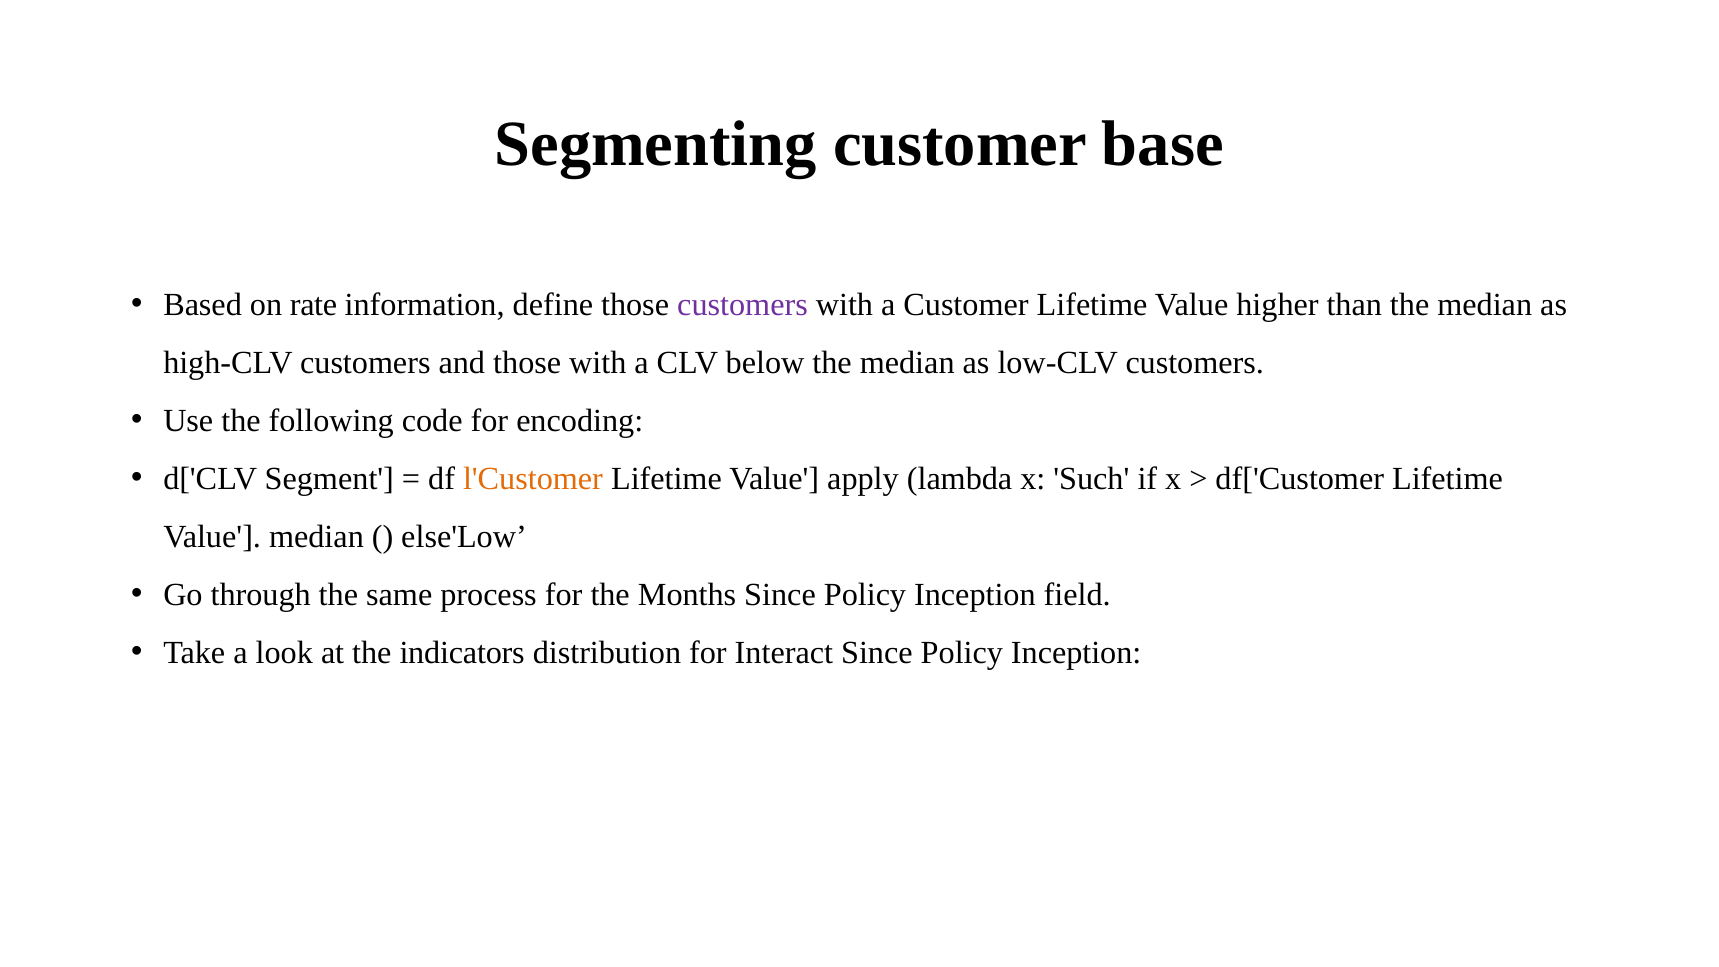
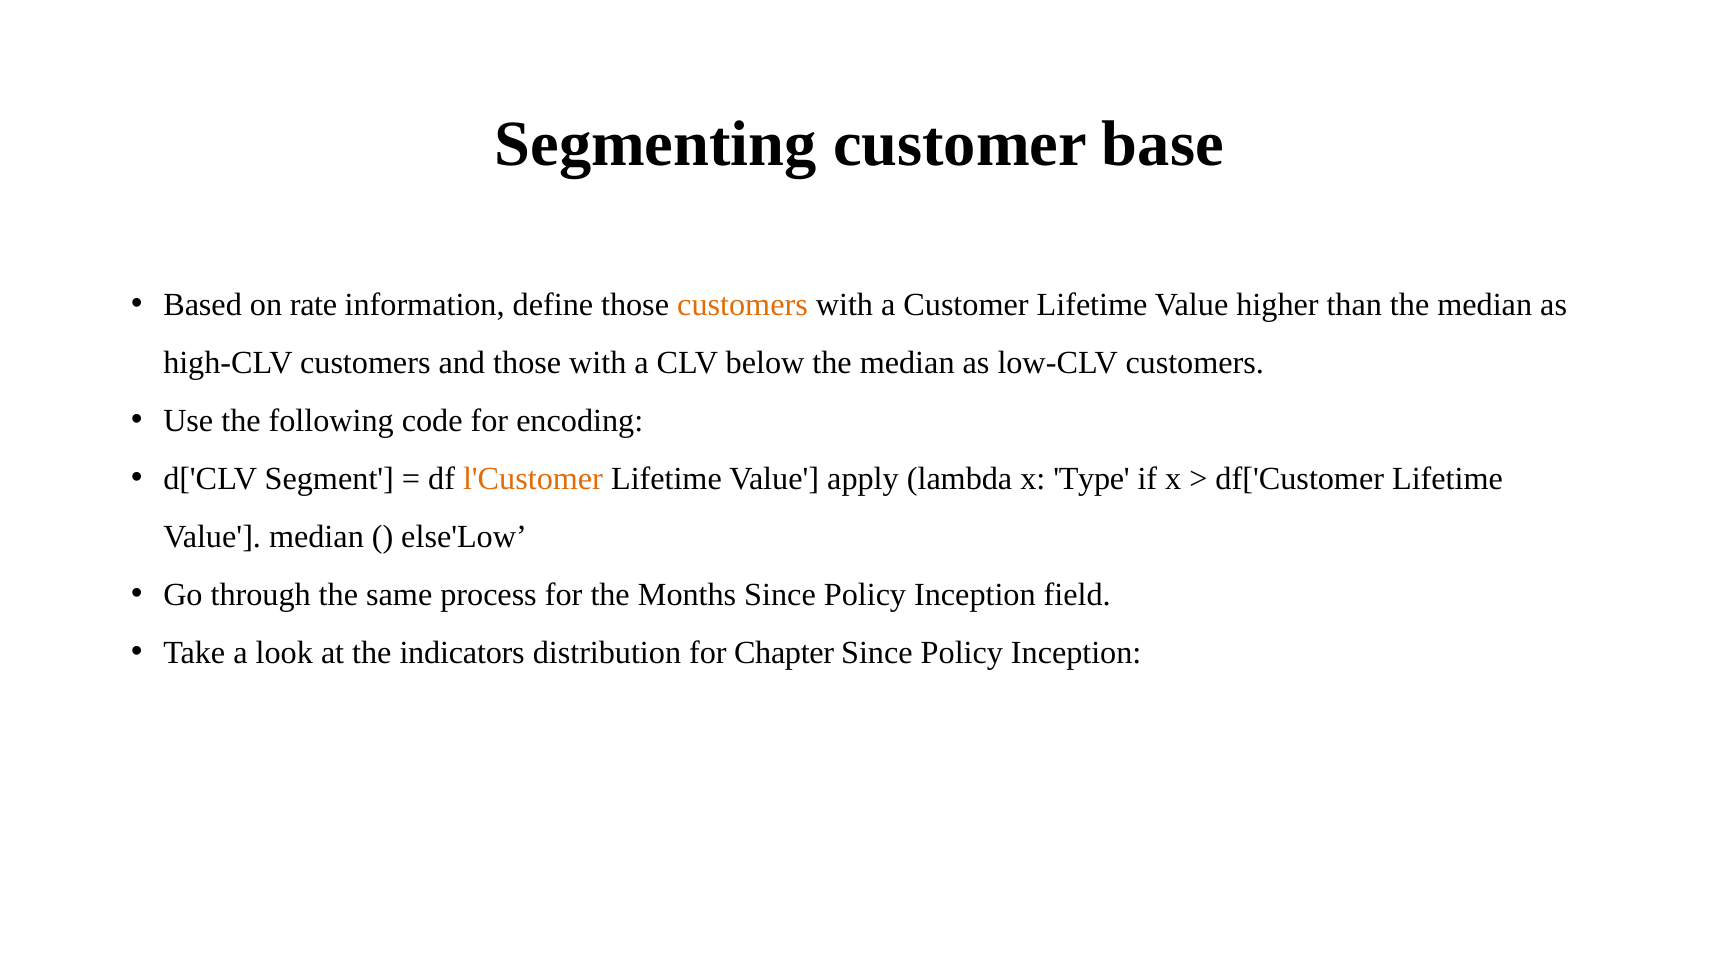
customers colour: purple -> orange (743, 305)
Such: Such -> Type (1092, 479)
Interact: Interact -> Chapter (784, 653)
